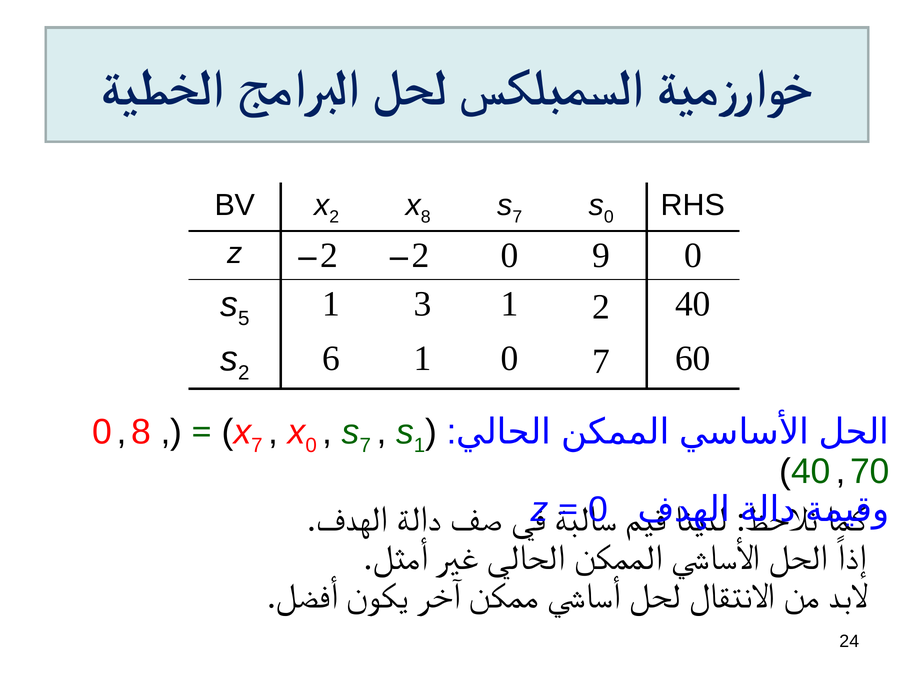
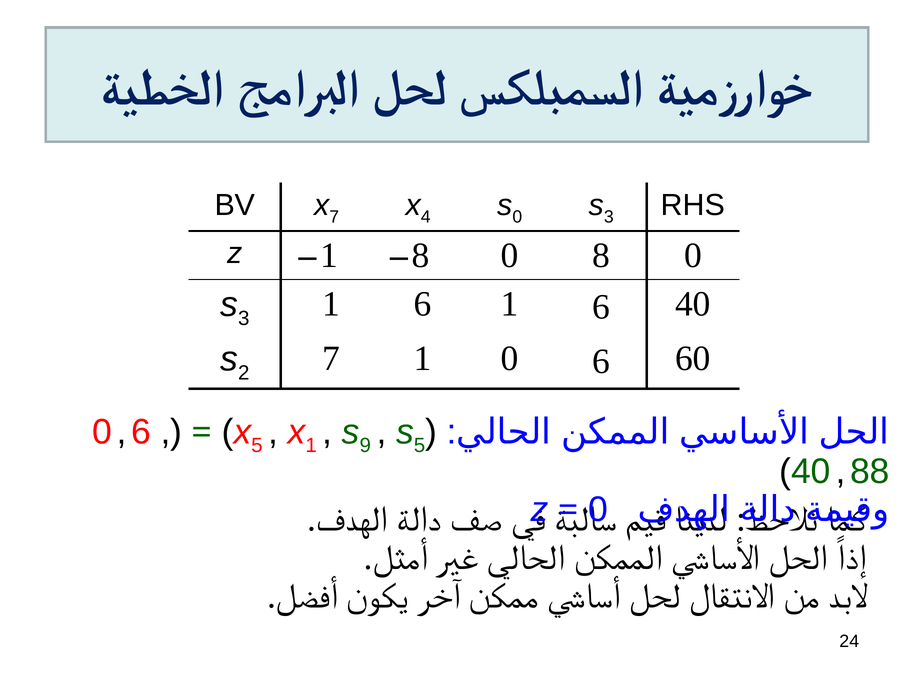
2: 2 -> 7 (334, 217)
8: 8 -> 4 (426, 217)
7: 7 -> 0 (517, 217)
0: 0 -> 3 (609, 217)
2: 2 -> 1 (329, 255)
2: 2 -> 8 (421, 255)
0 9: 9 -> 8 (601, 255)
5: 5 -> 3 (244, 318)
3: 3 -> 6 (423, 304)
2: 2 -> 6 (601, 307)
2 6: 6 -> 7 (331, 358)
0 7: 7 -> 6 (601, 361)
8: 8 -> 6 (141, 431)
7: 7 -> 5 (257, 445)
0: 0 -> 1 (311, 445)
7: 7 -> 9 (365, 445)
1: 1 -> 5 (420, 445)
70: 70 -> 88 (870, 471)
